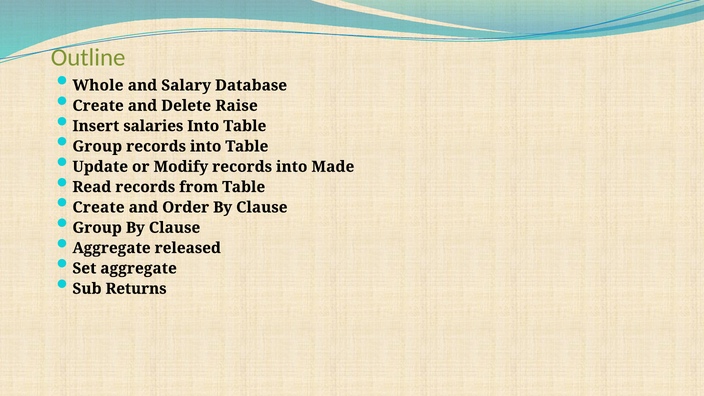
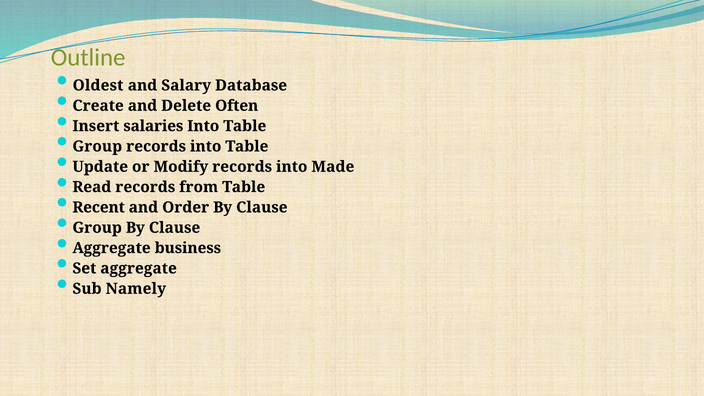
Whole: Whole -> Oldest (98, 85)
Raise: Raise -> Often (237, 106)
Create: Create -> Recent (99, 207)
released: released -> business (188, 248)
Returns: Returns -> Namely (136, 289)
